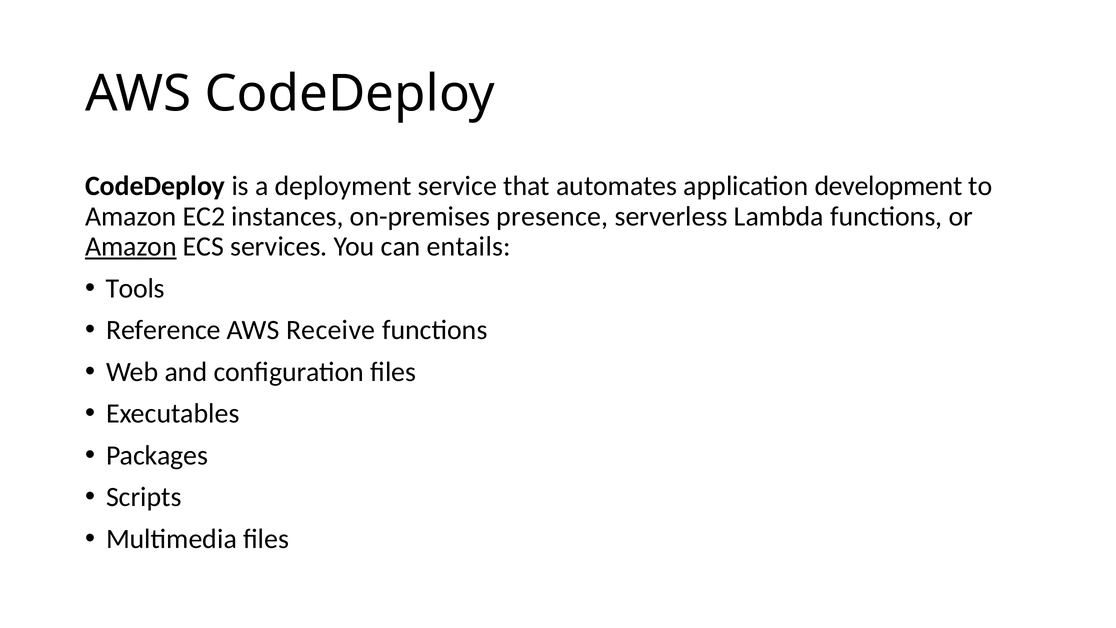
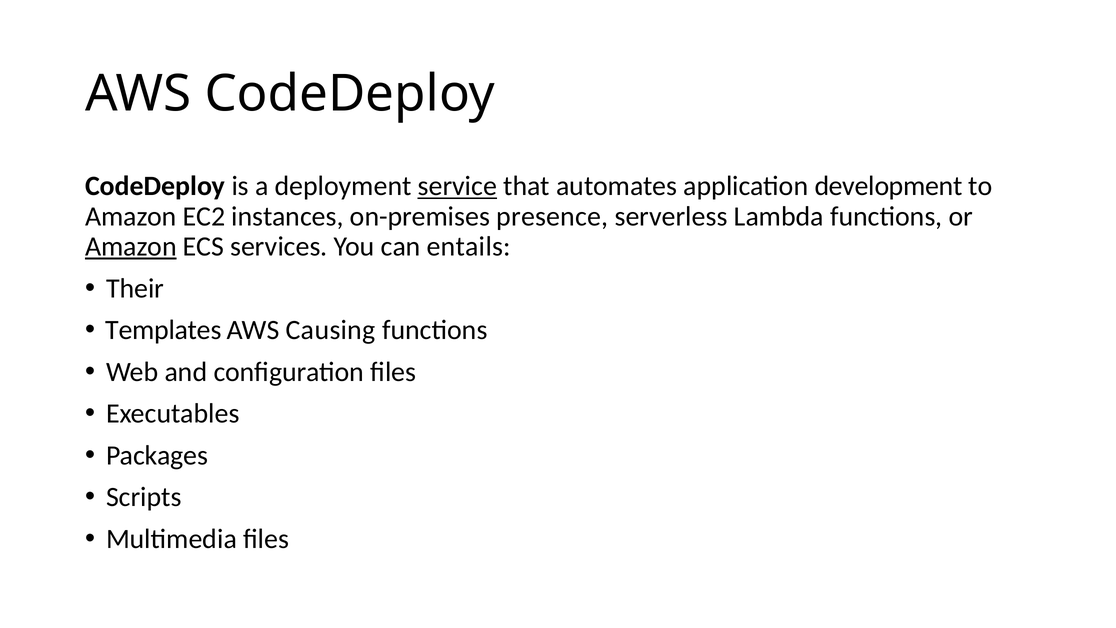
service underline: none -> present (457, 186)
Tools: Tools -> Their (135, 288)
Reference: Reference -> Templates (163, 330)
Receive: Receive -> Causing (331, 330)
